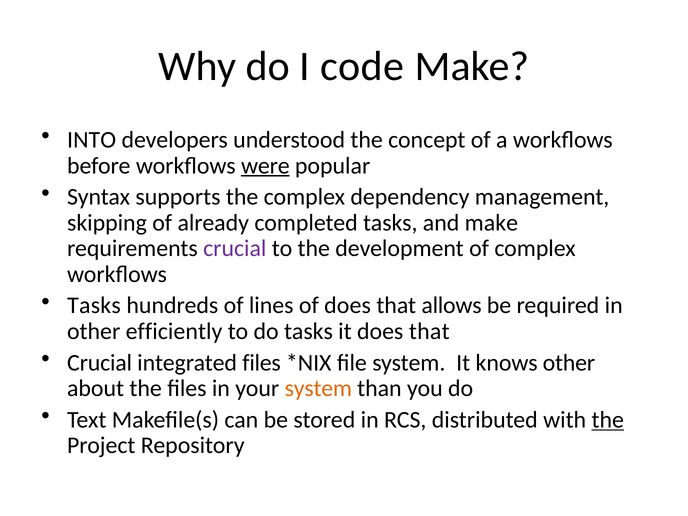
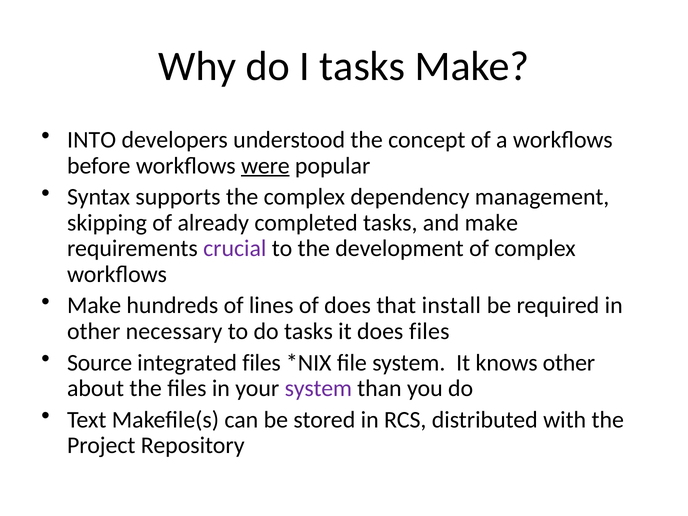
I code: code -> tasks (362, 67)
Tasks: Tasks -> Make (94, 306)
allows: allows -> install (451, 306)
efficiently: efficiently -> necessary (174, 331)
it does that: that -> files (429, 331)
Crucial: Crucial -> Source (100, 363)
system colour: orange -> purple (318, 388)
the underline: present -> none (608, 420)
